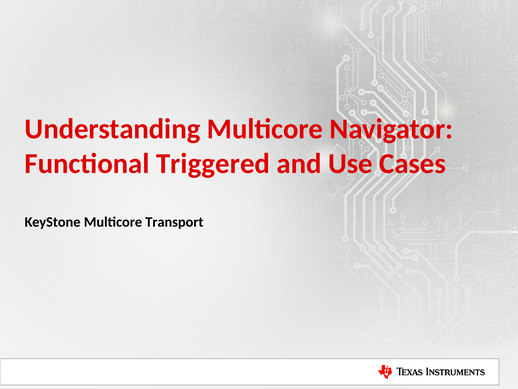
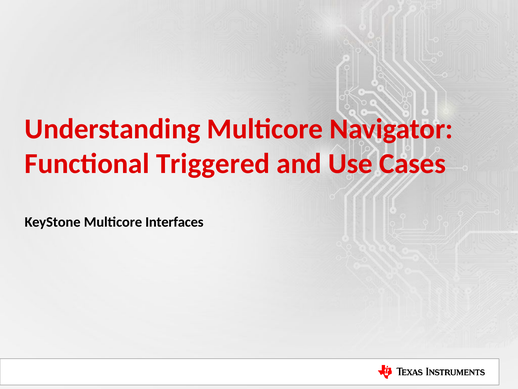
Transport: Transport -> Interfaces (174, 222)
